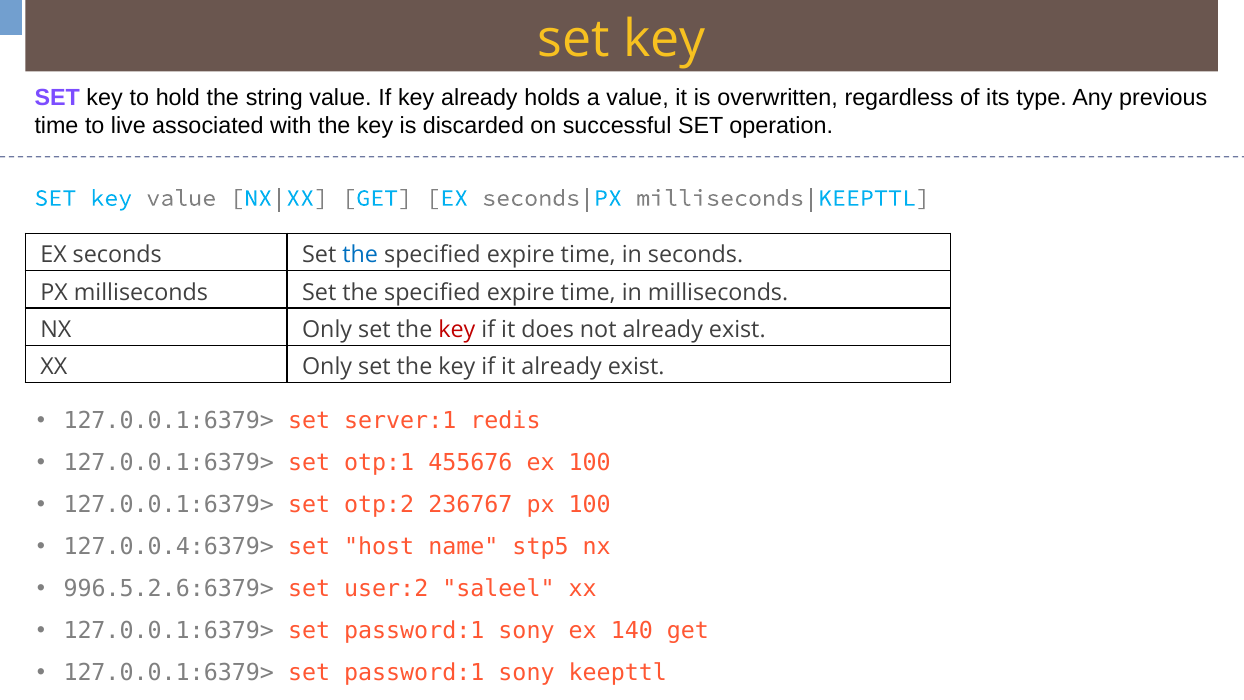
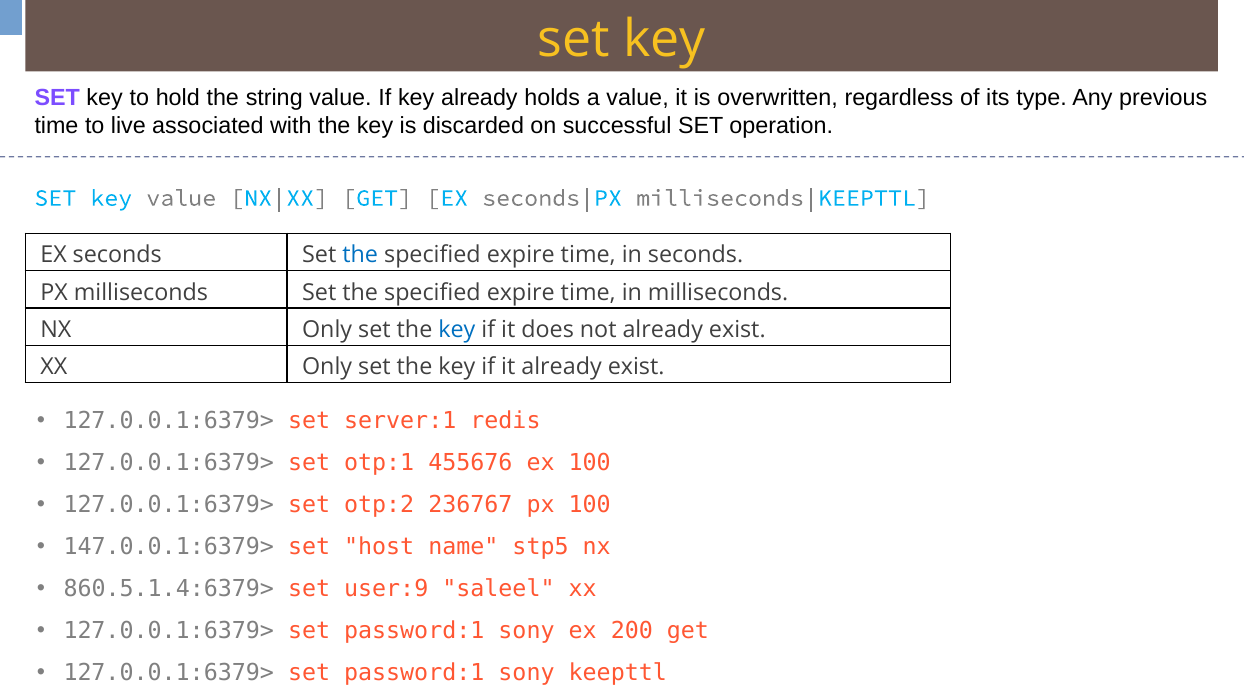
key colour: red -> blue (457, 330)
127.0.0.4:6379>: 127.0.0.4:6379> -> 147.0.0.1:6379> (169, 547)
996.5.2.6:6379>: 996.5.2.6:6379> -> 860.5.1.4:6379> (169, 589)
user:2: user:2 -> user:9 (386, 589)
140: 140 -> 200 (632, 631)
